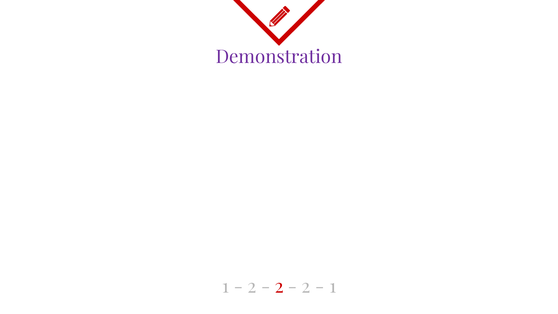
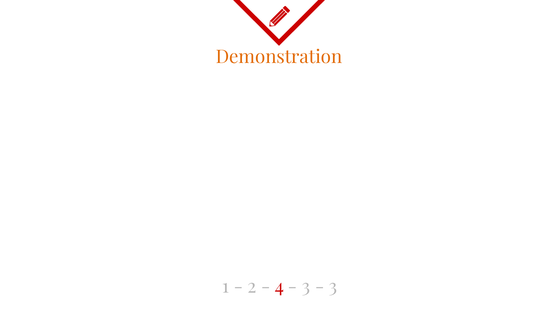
Demonstration colour: purple -> orange (279, 57)
2: 2 -> 4 (279, 287)
2: 2 -> 3 (306, 287)
1: 1 -> 3 (333, 287)
